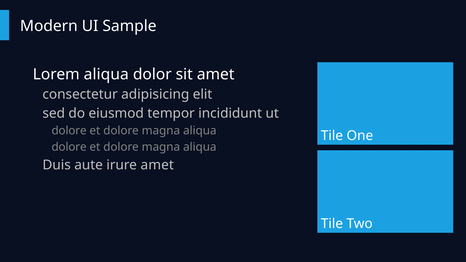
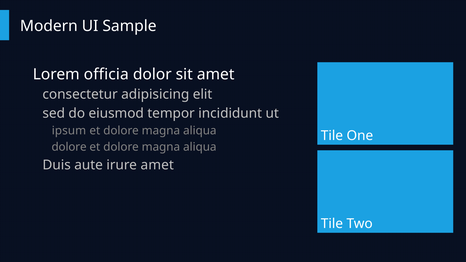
Lorem aliqua: aliqua -> officia (106, 74)
dolore: dolore -> ipsum (69, 131)
